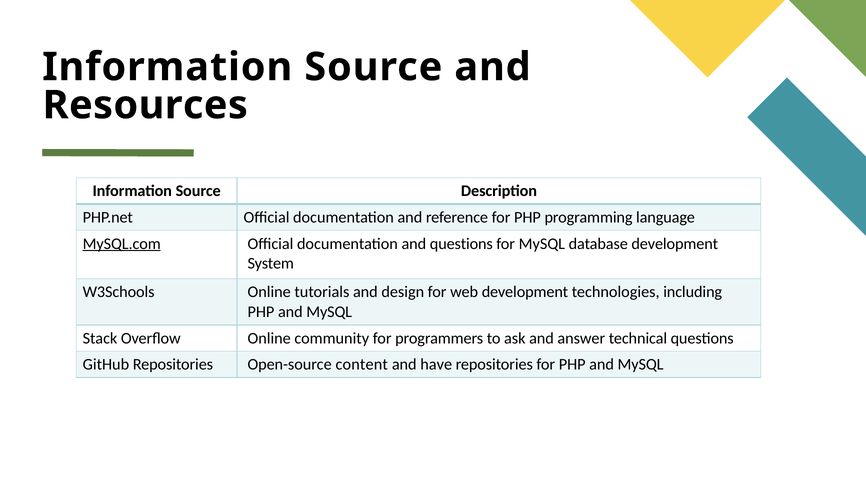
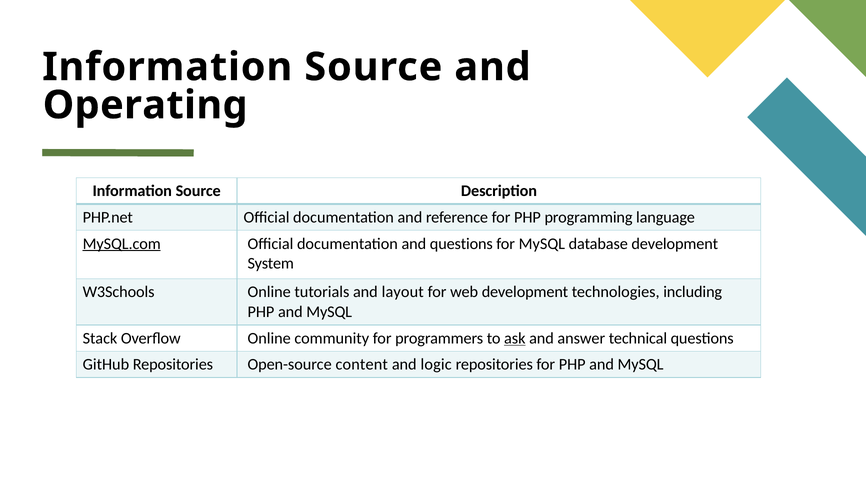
Resources: Resources -> Operating (145, 105)
design: design -> layout (403, 292)
ask underline: none -> present (515, 338)
have: have -> logic (436, 365)
